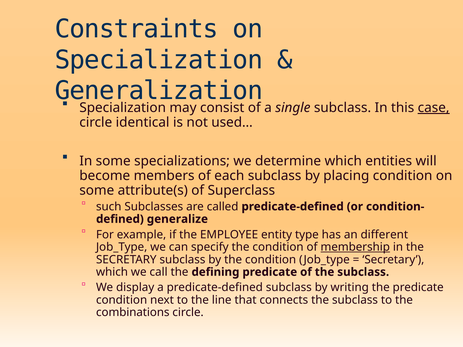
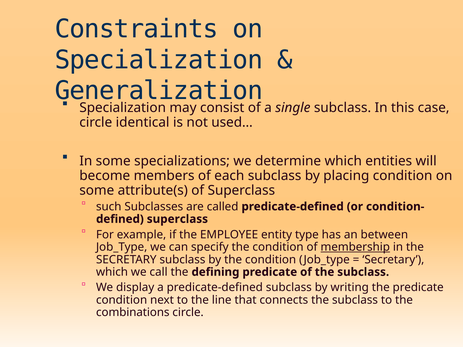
case underline: present -> none (434, 108)
generalize: generalize -> superclass (177, 219)
different: different -> between (384, 235)
